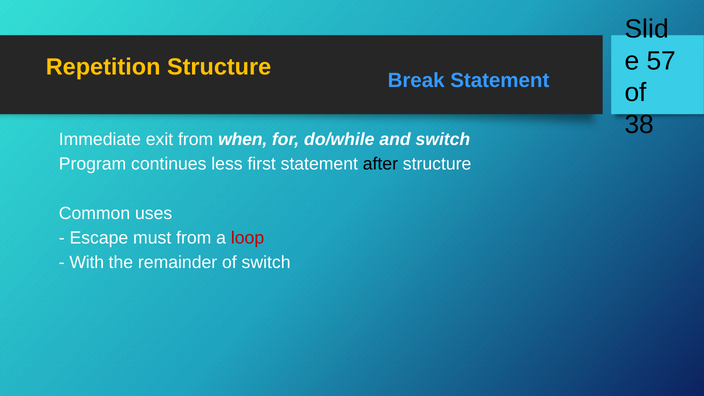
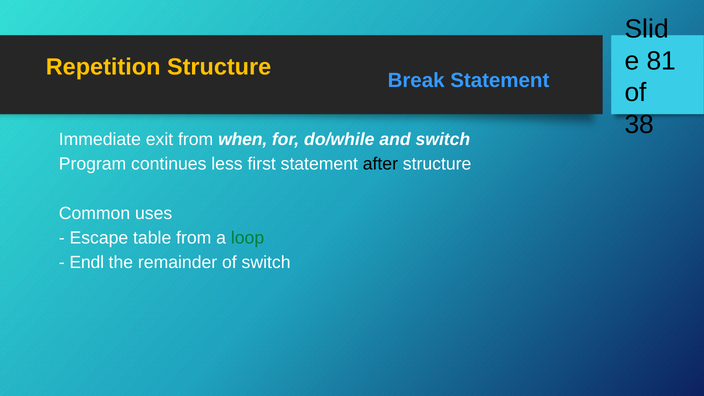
57: 57 -> 81 (661, 61)
must: must -> table (152, 238)
loop colour: red -> green (248, 238)
With: With -> Endl (87, 263)
